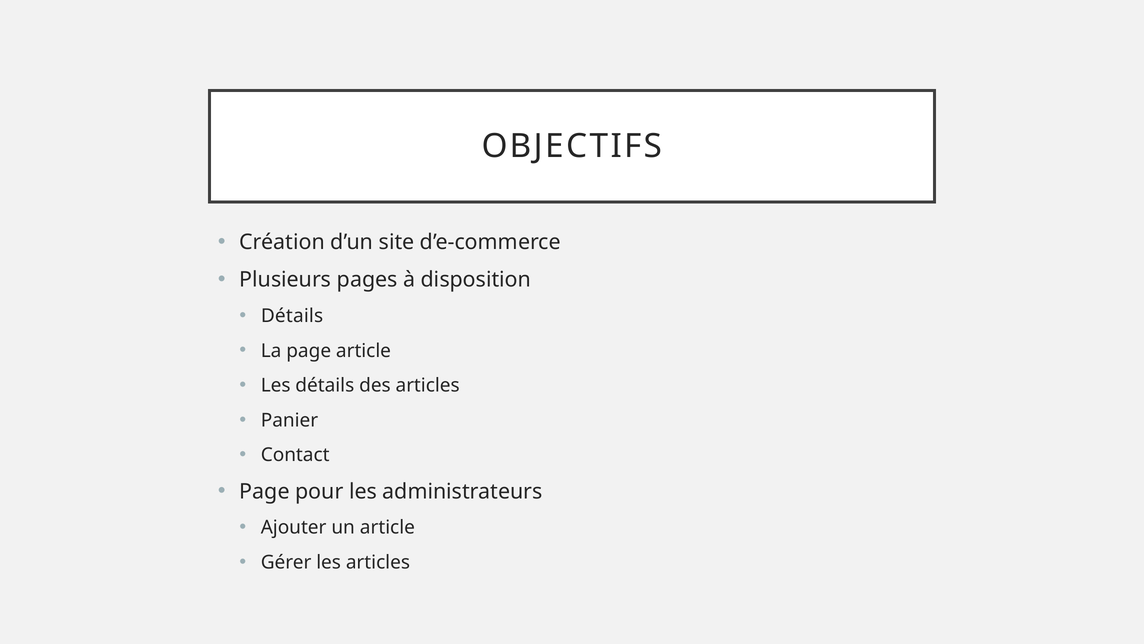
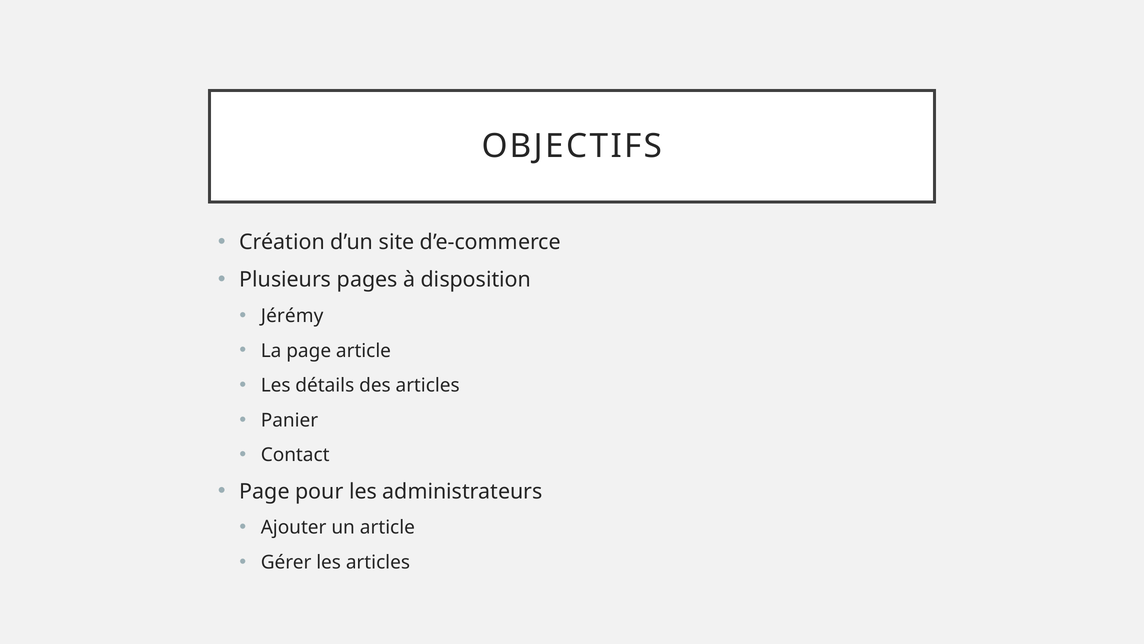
Détails: Détails -> Jérémy (292, 316)
